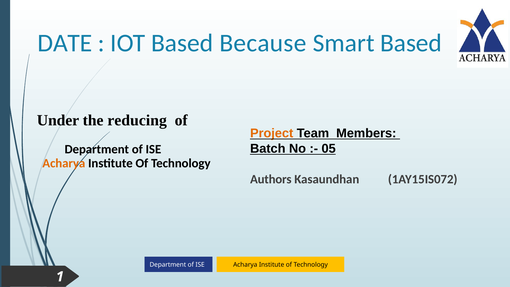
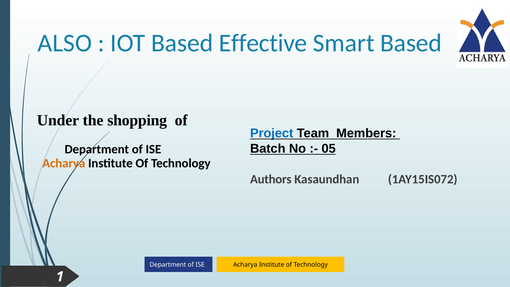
DATE: DATE -> ALSO (65, 43)
Because: Because -> Effective (263, 43)
reducing: reducing -> shopping (137, 120)
Project colour: orange -> blue (272, 133)
